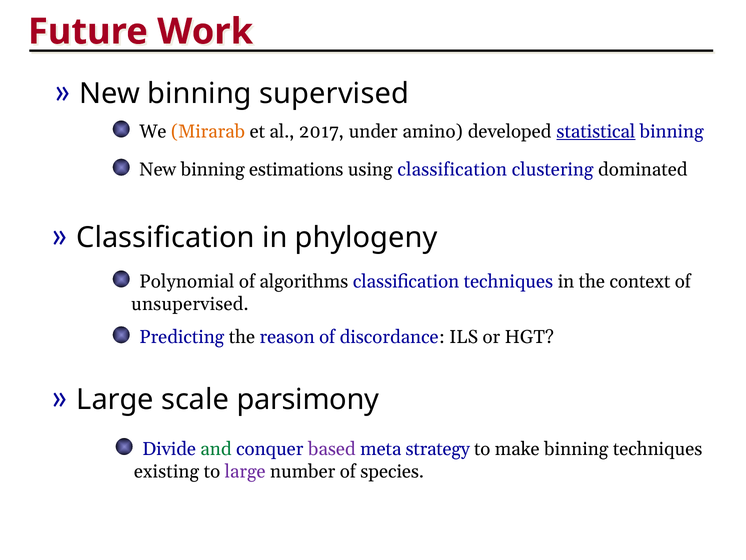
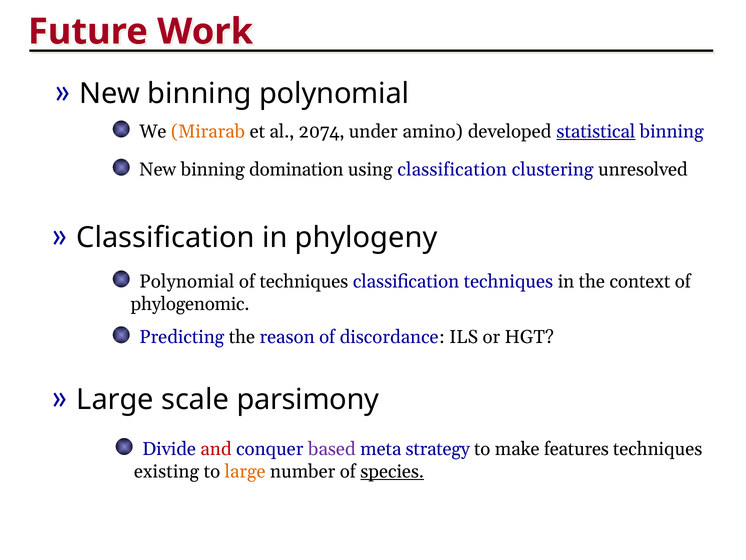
binning supervised: supervised -> polynomial (334, 94)
2017: 2017 -> 2074 (322, 131)
estimations: estimations -> domination (296, 170)
dominated: dominated -> unresolved (643, 170)
of algorithms: algorithms -> techniques (304, 281)
unsupervised: unsupervised -> phylogenomic (190, 304)
and colour: green -> red (216, 449)
make binning: binning -> features (576, 449)
large colour: purple -> orange (245, 471)
species underline: none -> present (392, 471)
